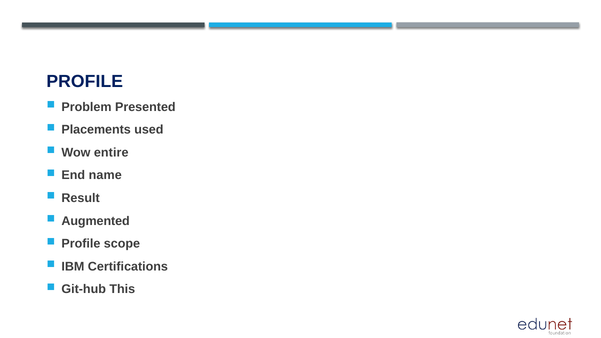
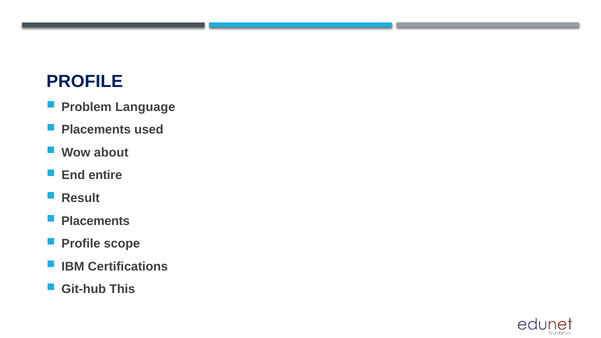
Presented: Presented -> Language (145, 107)
entire: entire -> about (111, 153)
name: name -> entire (105, 175)
Augmented: Augmented -> Placements (96, 221)
